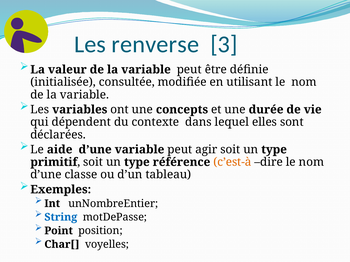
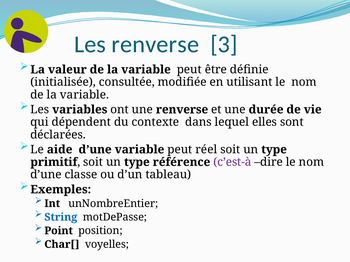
une concepts: concepts -> renverse (182, 110)
agir: agir -> réel (206, 150)
c’est-à colour: orange -> purple (232, 162)
